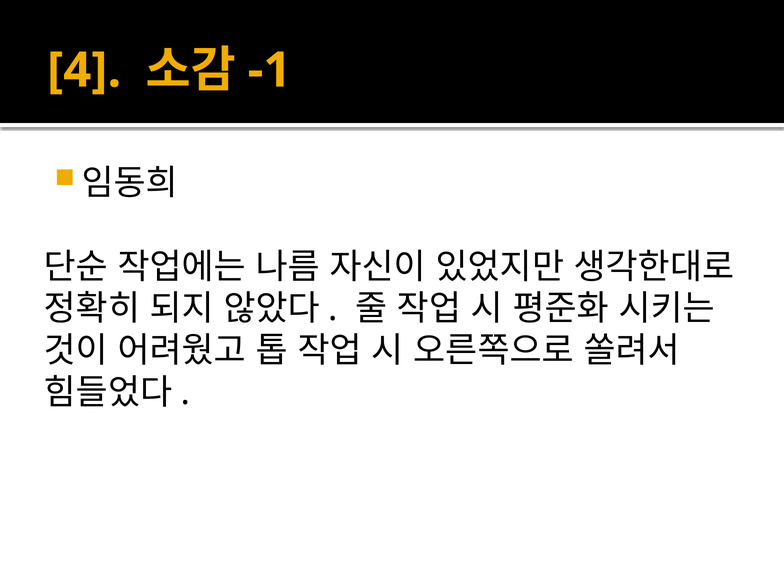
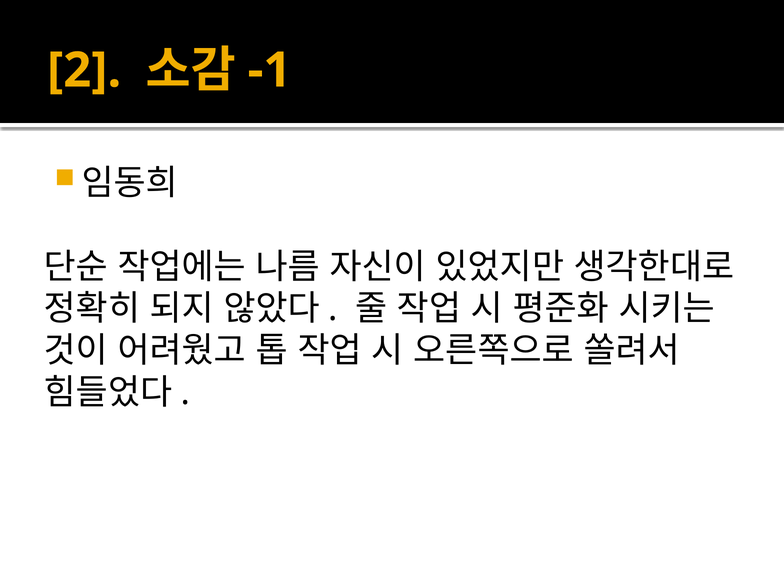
4: 4 -> 2 (84, 70)
